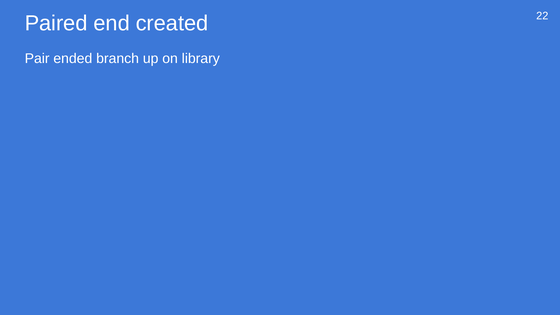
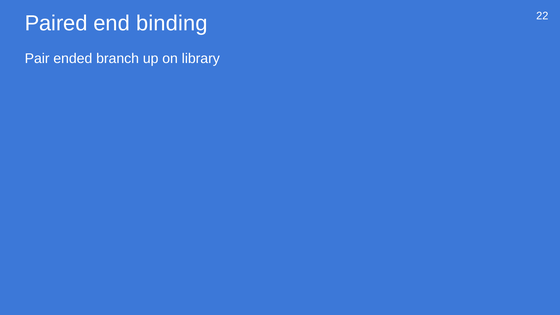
created: created -> binding (172, 23)
